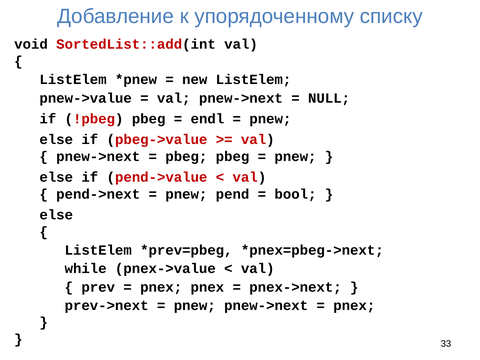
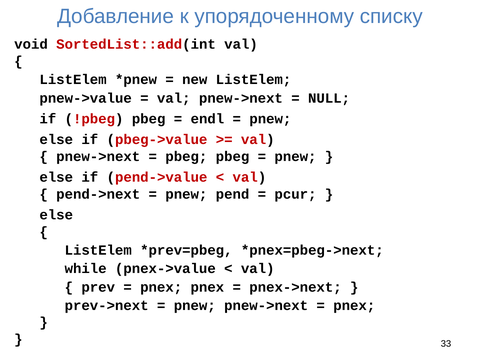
bool: bool -> pcur (295, 194)
